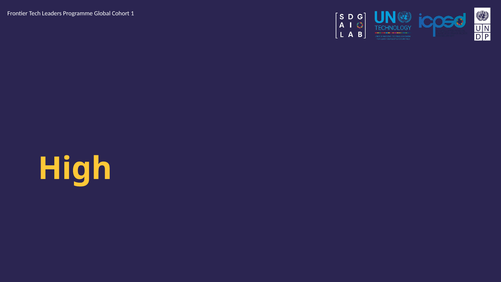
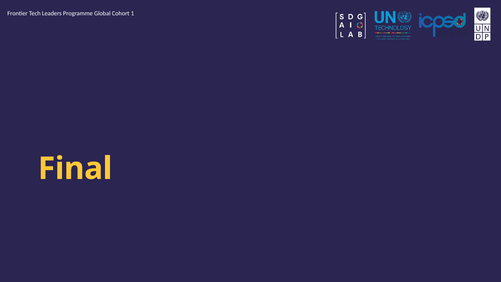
High: High -> Final (75, 168)
